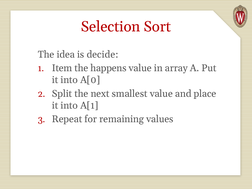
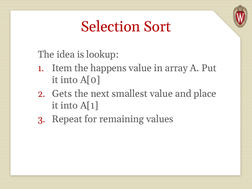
decide: decide -> lookup (103, 54)
Split: Split -> Gets (62, 94)
